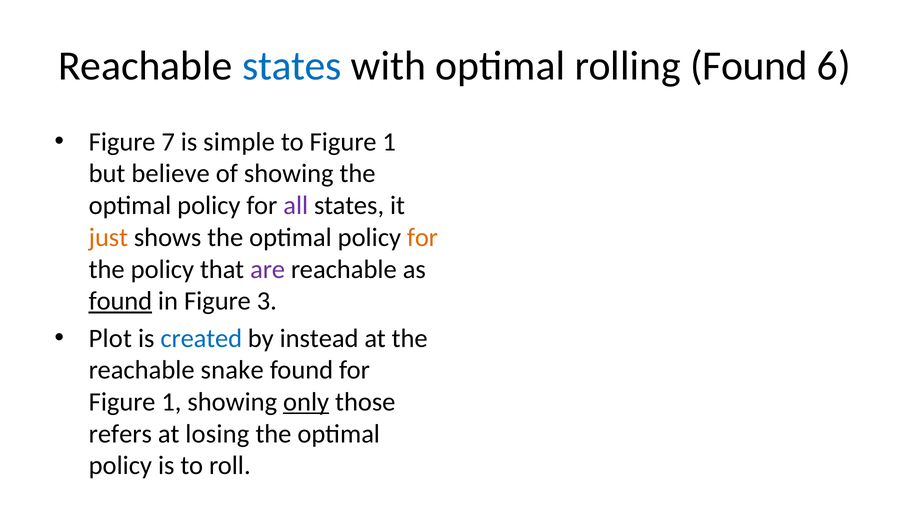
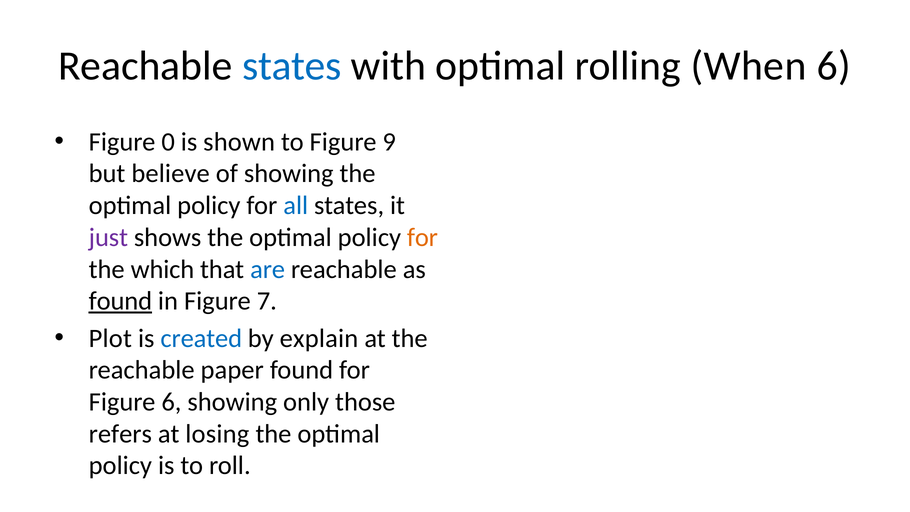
rolling Found: Found -> When (749, 66)
7: 7 -> 0 (168, 142)
simple: simple -> shown (239, 142)
to Figure 1: 1 -> 9 (389, 142)
all colour: purple -> blue (296, 205)
just colour: orange -> purple (108, 237)
the policy: policy -> which (162, 269)
are colour: purple -> blue (268, 269)
3: 3 -> 7 (267, 301)
instead: instead -> explain (319, 338)
snake: snake -> paper (232, 370)
1: 1 -> 6 (171, 402)
only underline: present -> none (306, 402)
